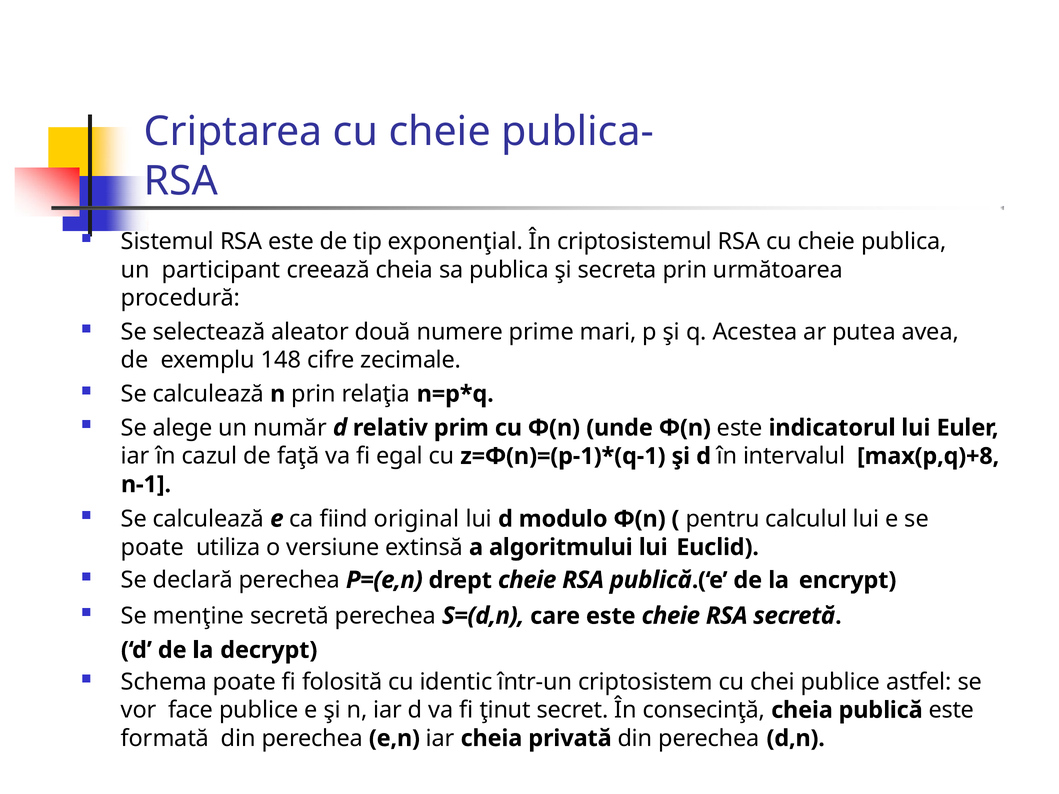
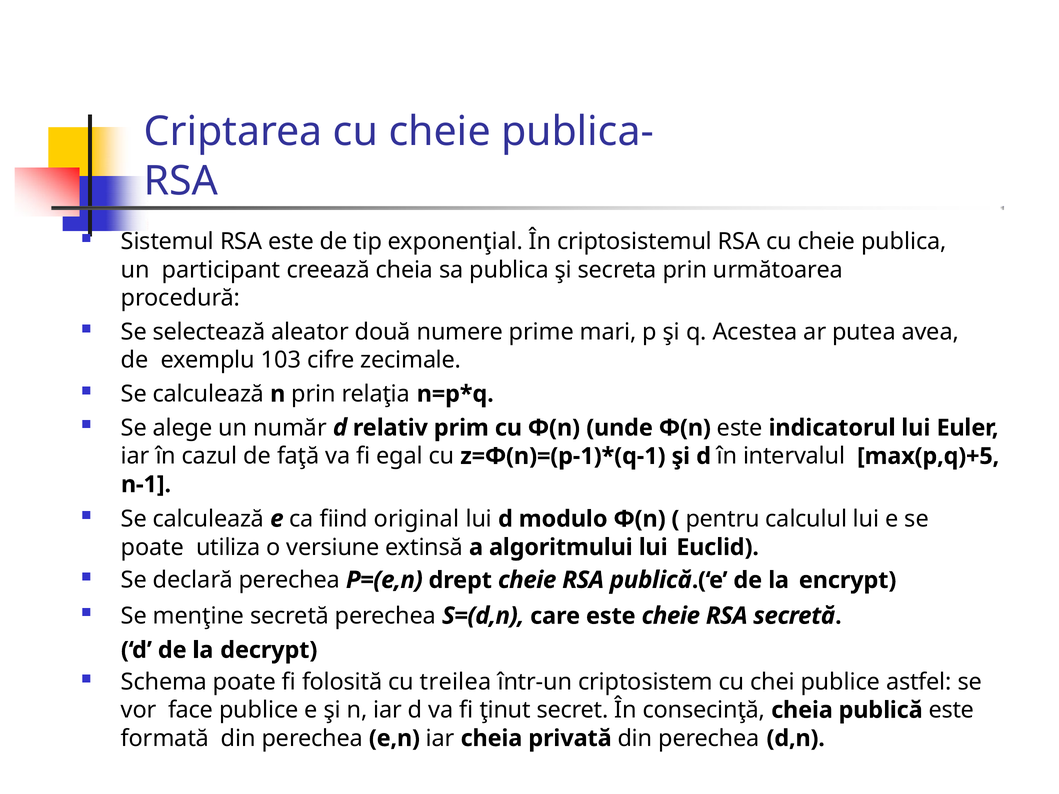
148: 148 -> 103 (281, 360)
max(p,q)+8: max(p,q)+8 -> max(p,q)+5 (928, 456)
identic: identic -> treilea (456, 682)
